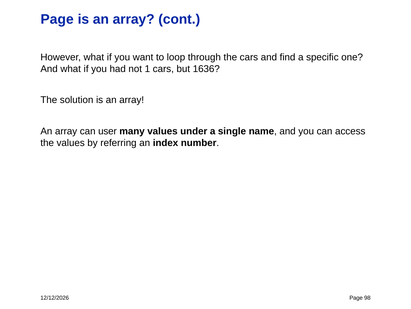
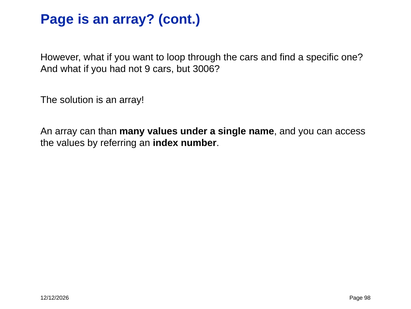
1: 1 -> 9 (147, 69)
1636: 1636 -> 3006 (206, 69)
user: user -> than (107, 131)
